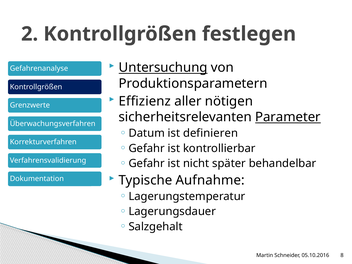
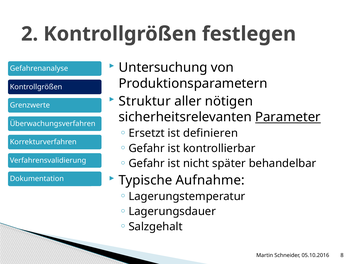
Untersuchung underline: present -> none (163, 68)
Effizienz: Effizienz -> Struktur (145, 101)
Datum: Datum -> Ersetzt (147, 133)
